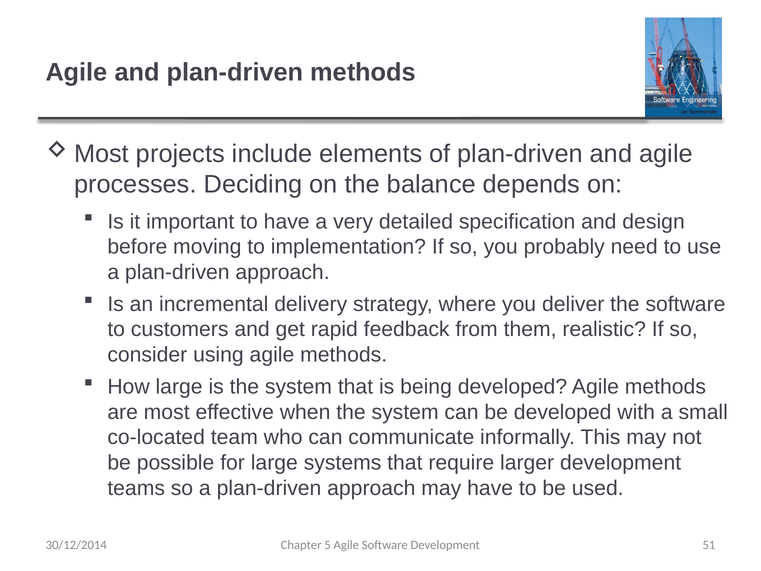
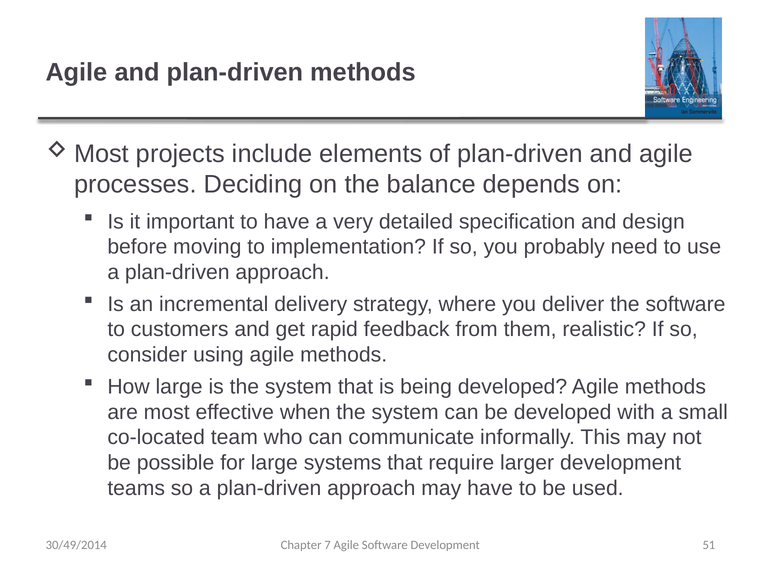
30/12/2014: 30/12/2014 -> 30/49/2014 (76, 545)
5: 5 -> 7 (328, 545)
